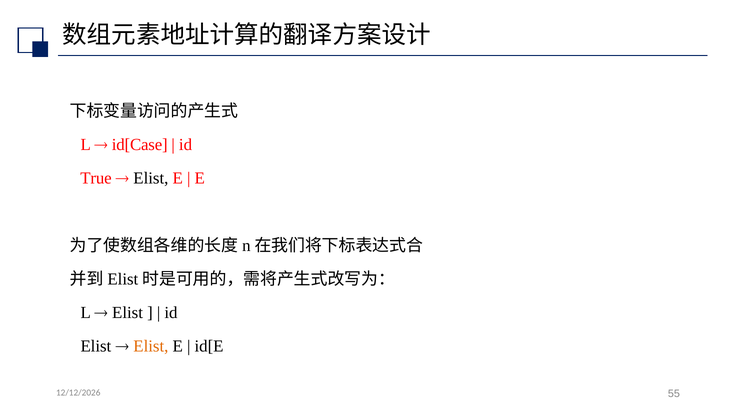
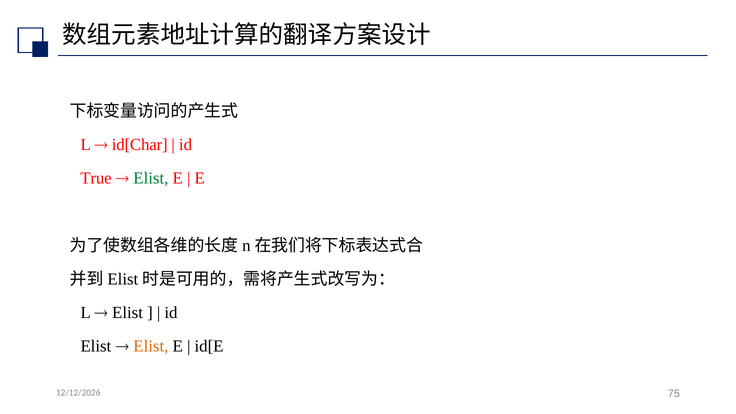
id[Case: id[Case -> id[Char (140, 145)
Elist colour: black -> green (151, 178)
55: 55 -> 75 (674, 394)
